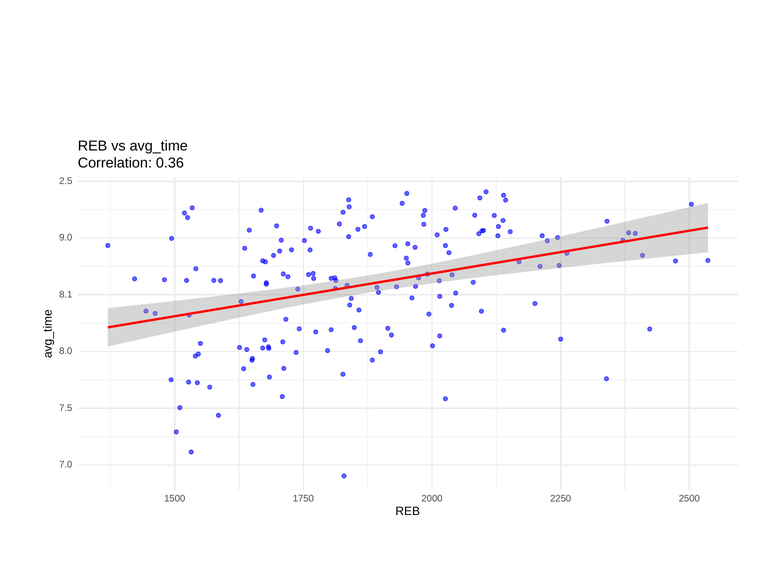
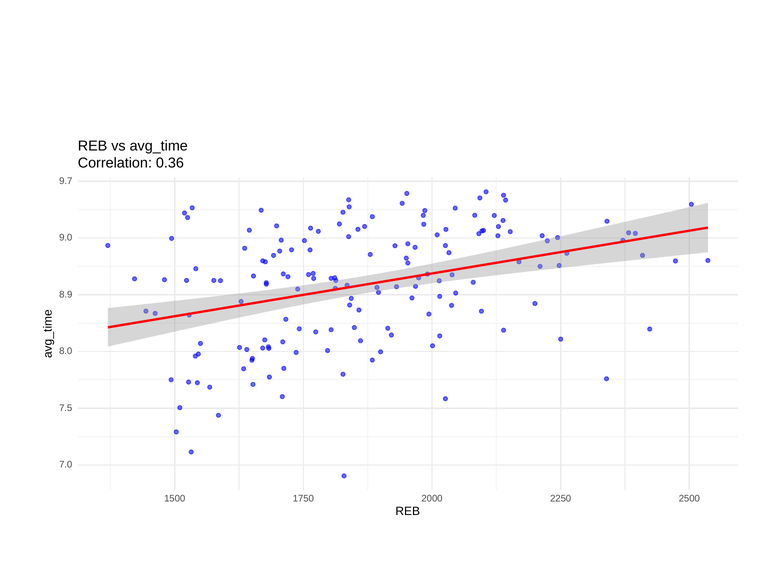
2.5: 2.5 -> 9.7 (66, 181)
8.1: 8.1 -> 8.9 (66, 295)
